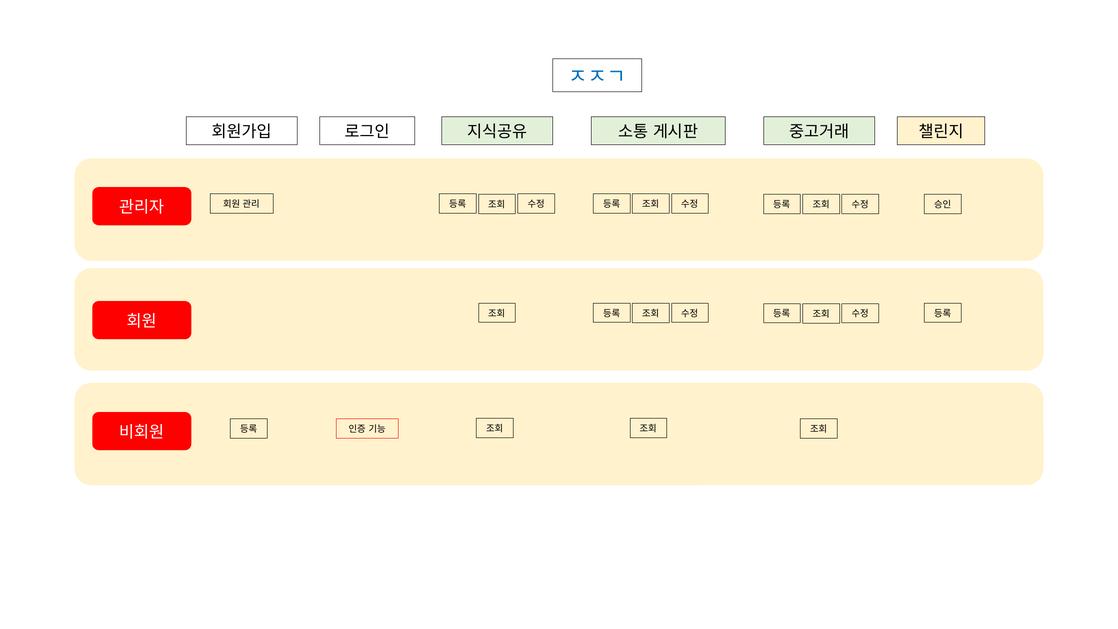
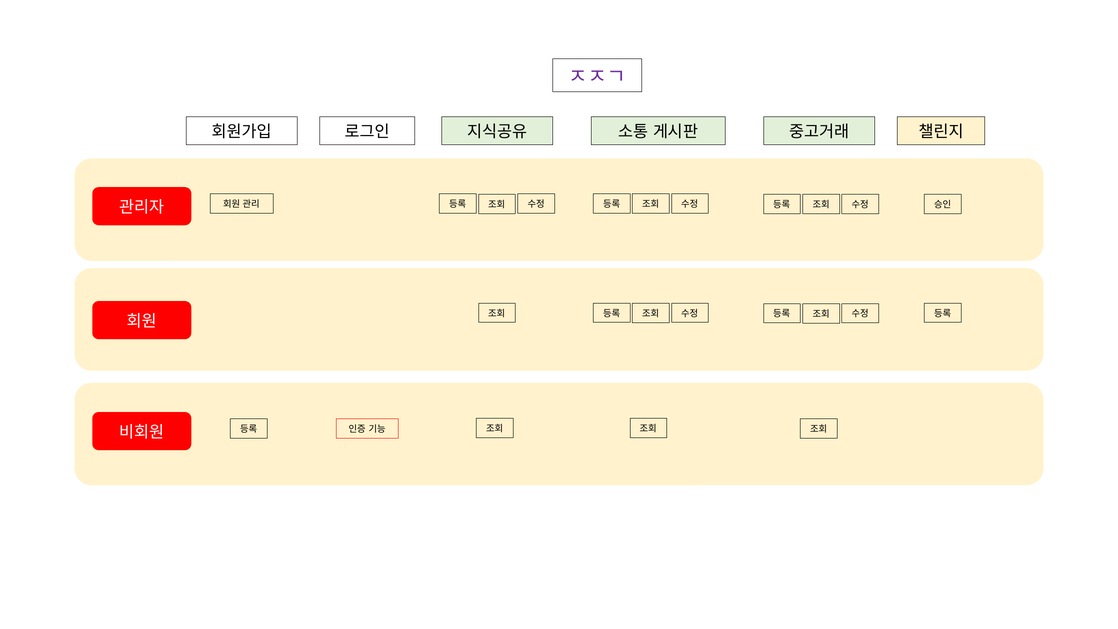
ㅈㅈㄱ colour: blue -> purple (597, 77)
